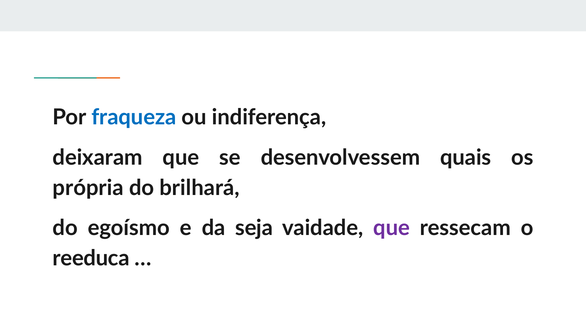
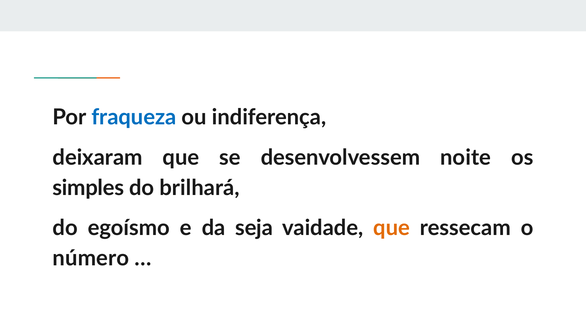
quais: quais -> noite (466, 157)
própria: própria -> simples (88, 188)
que colour: purple -> orange (392, 228)
reeduca: reeduca -> número (91, 258)
